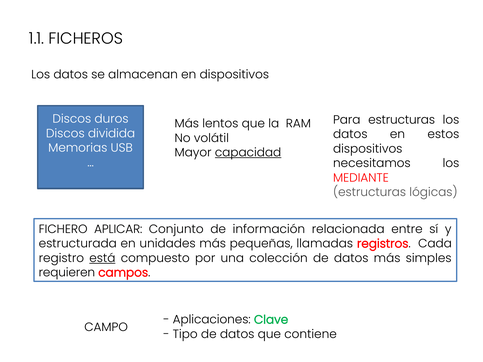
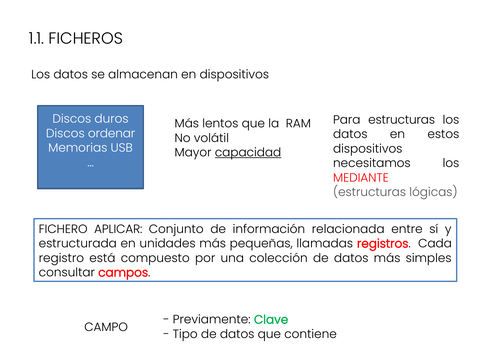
dividida: dividida -> ordenar (112, 133)
está underline: present -> none (102, 258)
requieren: requieren -> consultar (67, 273)
Aplicaciones: Aplicaciones -> Previamente (212, 320)
